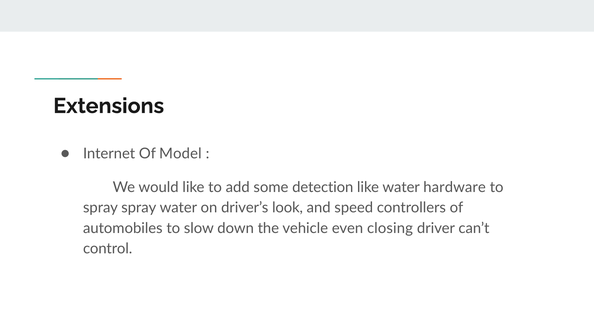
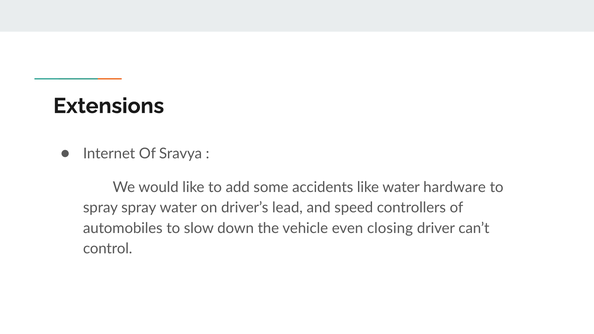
Model: Model -> Sravya (181, 154)
detection: detection -> accidents (323, 187)
look: look -> lead (287, 208)
